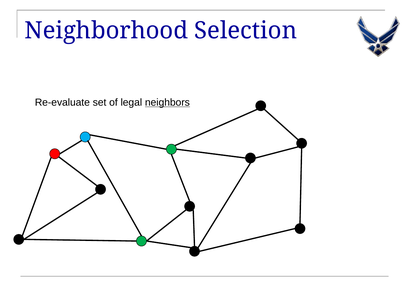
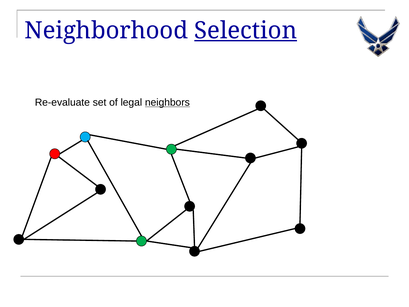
Selection underline: none -> present (246, 30)
